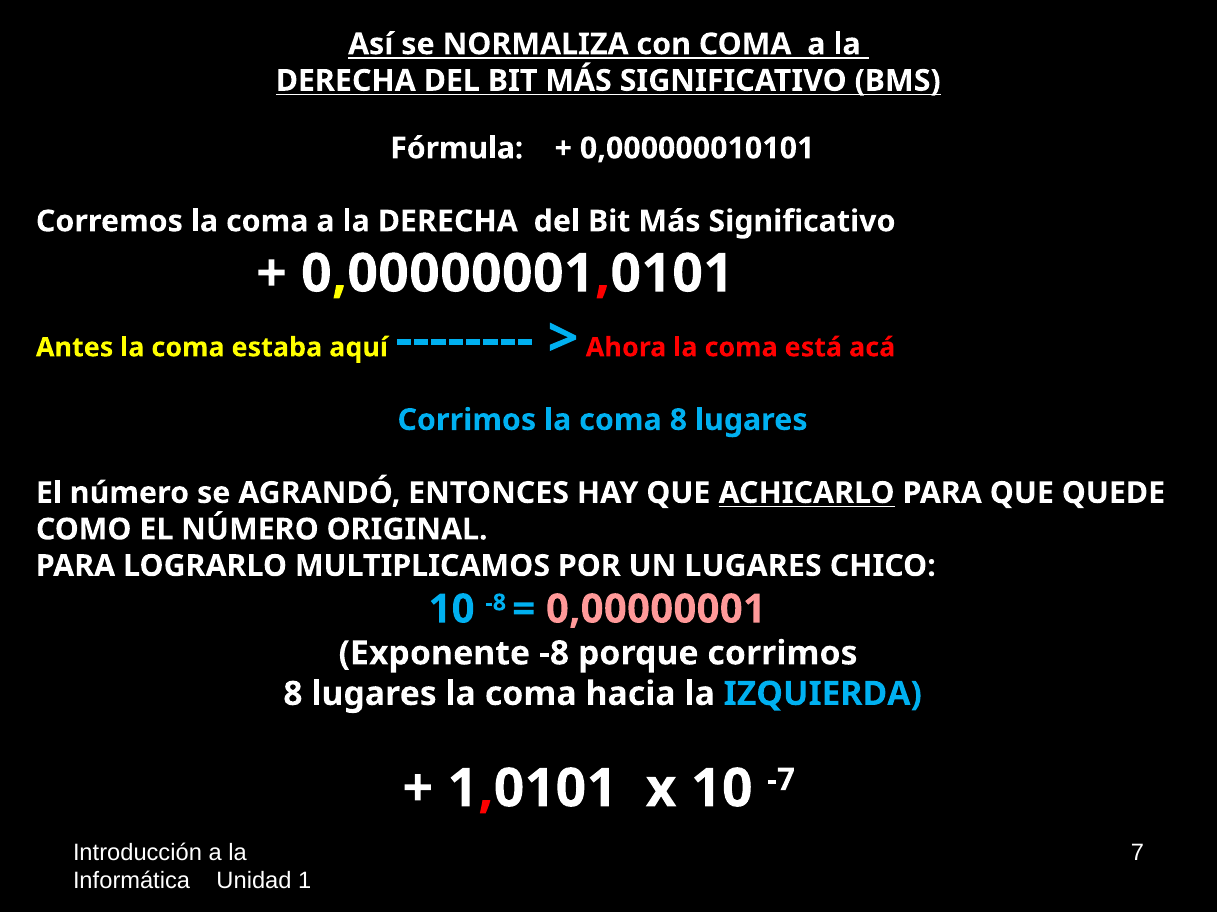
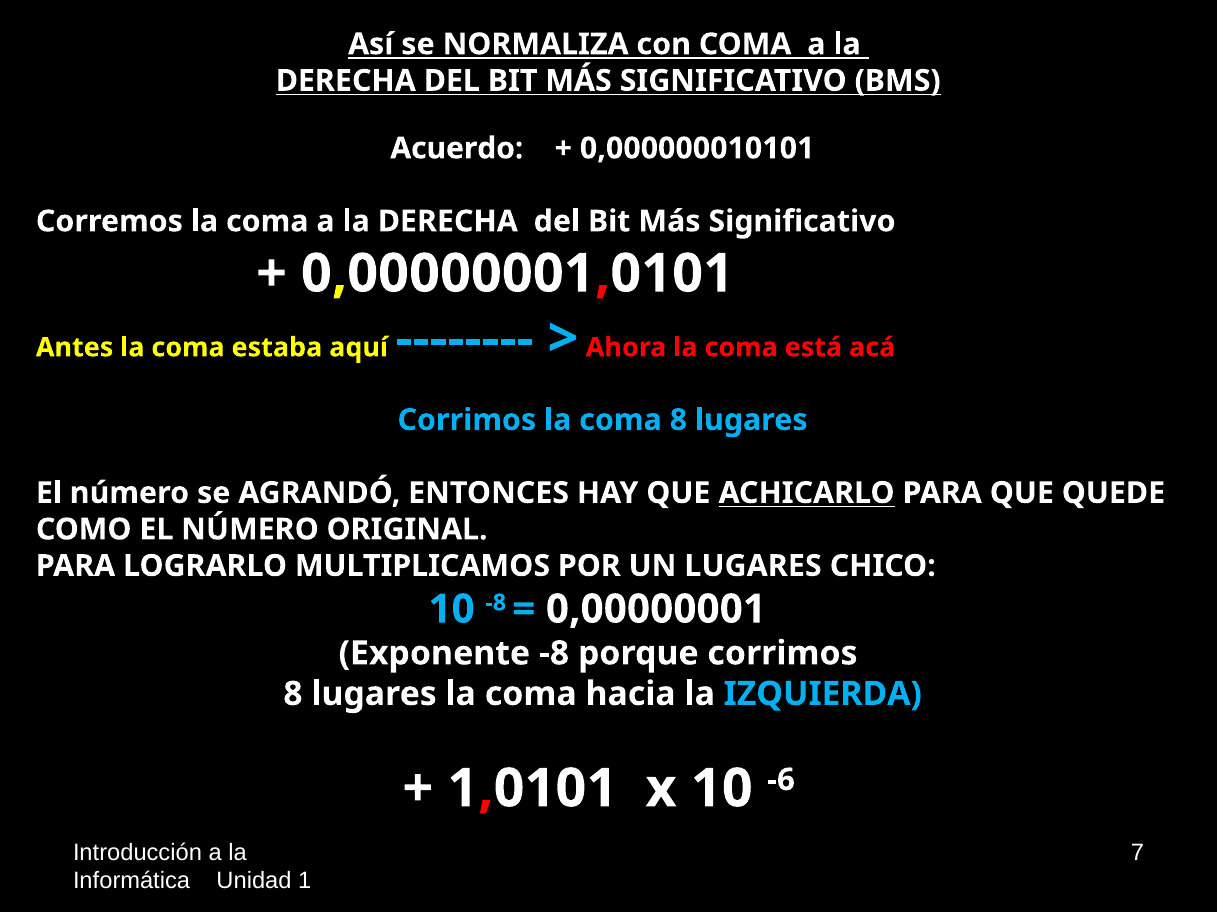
Fórmula: Fórmula -> Acuerdo (457, 149)
0,00000001 colour: pink -> white (656, 610)
-7: -7 -> -6 (781, 780)
